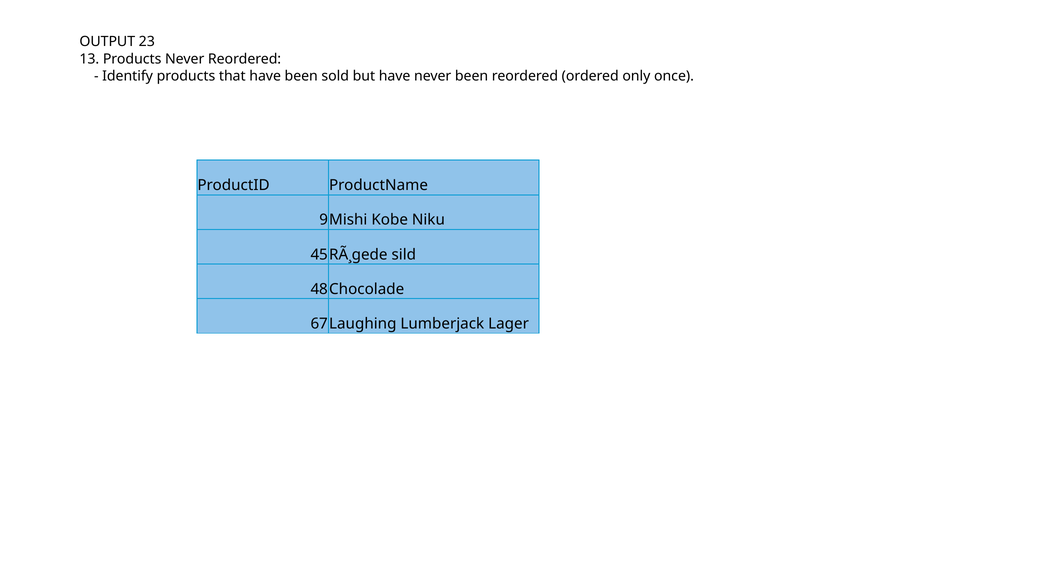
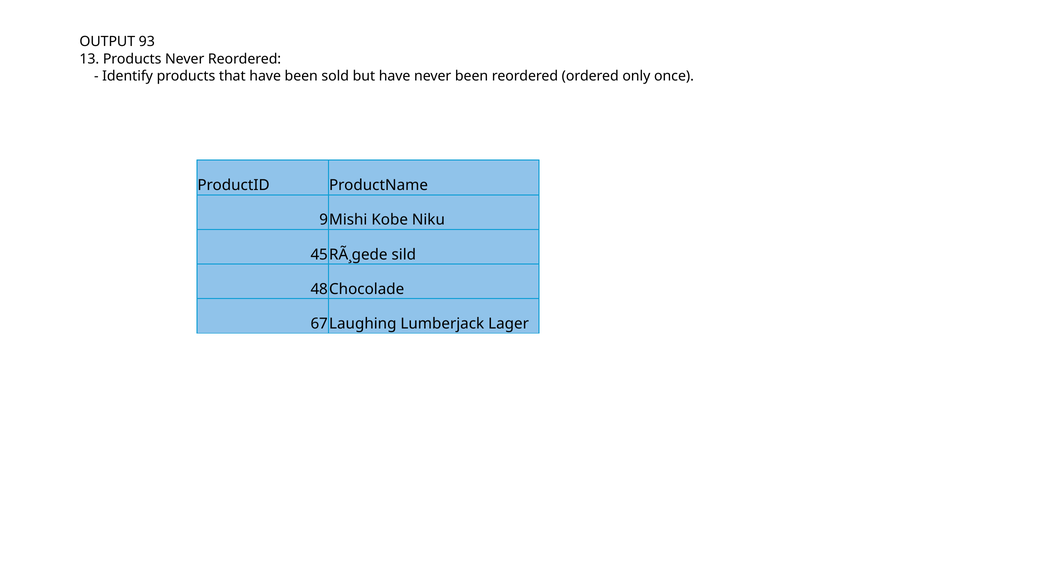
23: 23 -> 93 (147, 42)
